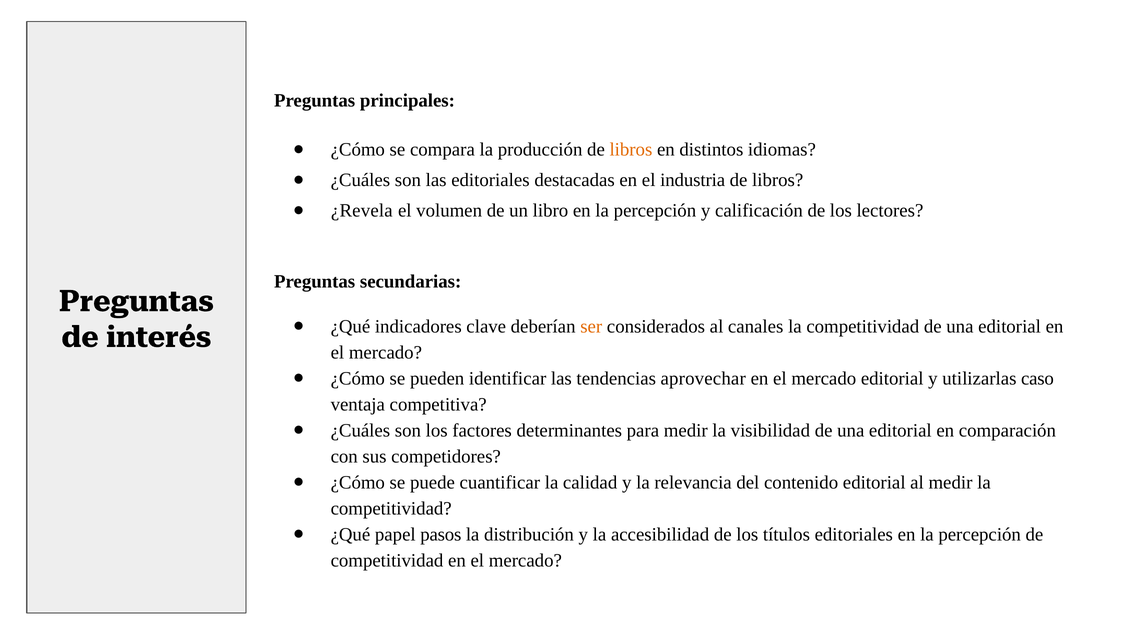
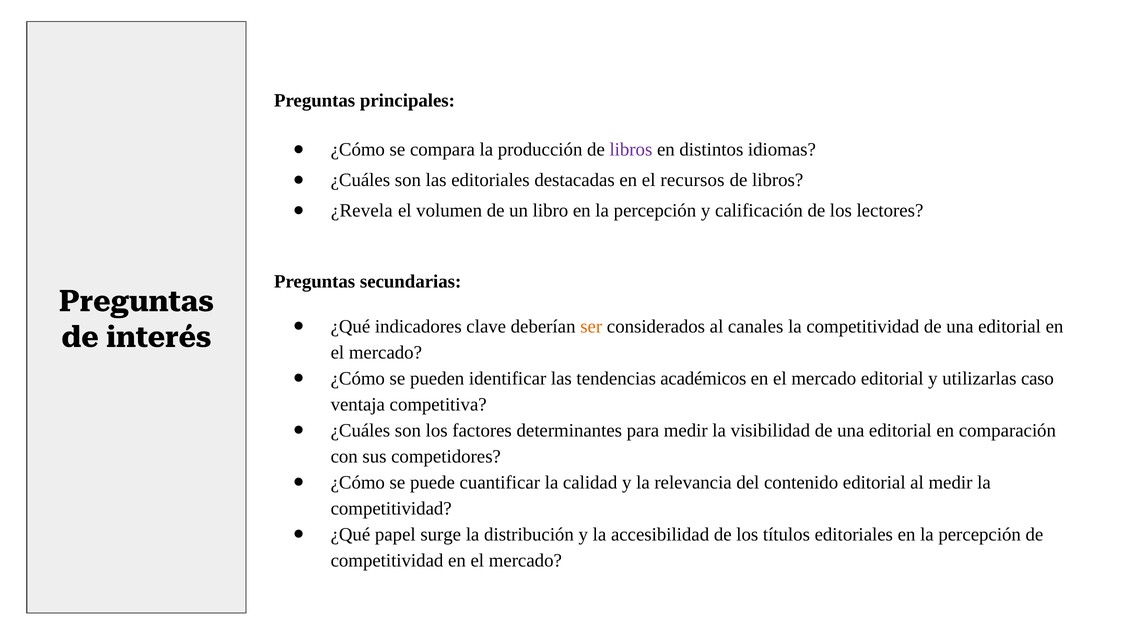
libros colour: orange -> purple (631, 150)
industria: industria -> recursos (693, 180)
aprovechar: aprovechar -> académicos (703, 378)
pasos: pasos -> surge (441, 534)
